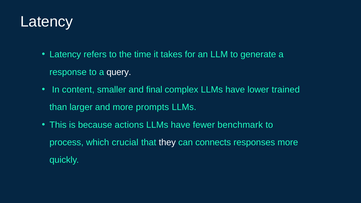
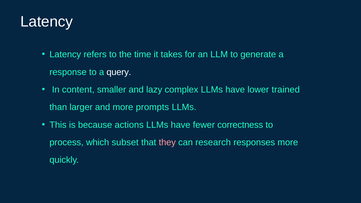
final: final -> lazy (154, 90)
benchmark: benchmark -> correctness (240, 125)
crucial: crucial -> subset (125, 142)
they colour: white -> pink (167, 142)
connects: connects -> research (213, 142)
